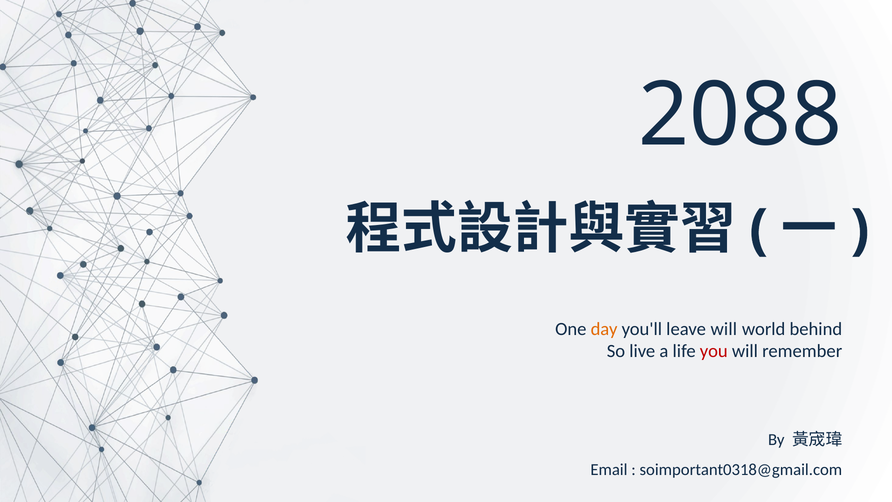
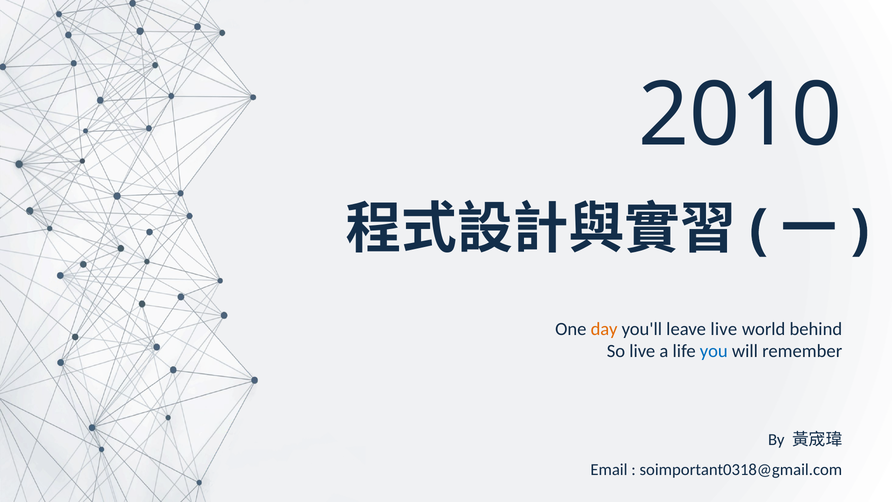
2088: 2088 -> 2010 (740, 115)
leave will: will -> live (724, 329)
you colour: red -> blue (714, 351)
